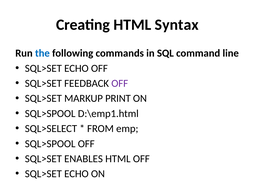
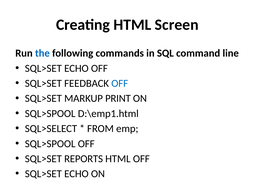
Syntax: Syntax -> Screen (177, 25)
OFF colour: purple -> blue (120, 83)
ENABLES: ENABLES -> REPORTS (84, 158)
